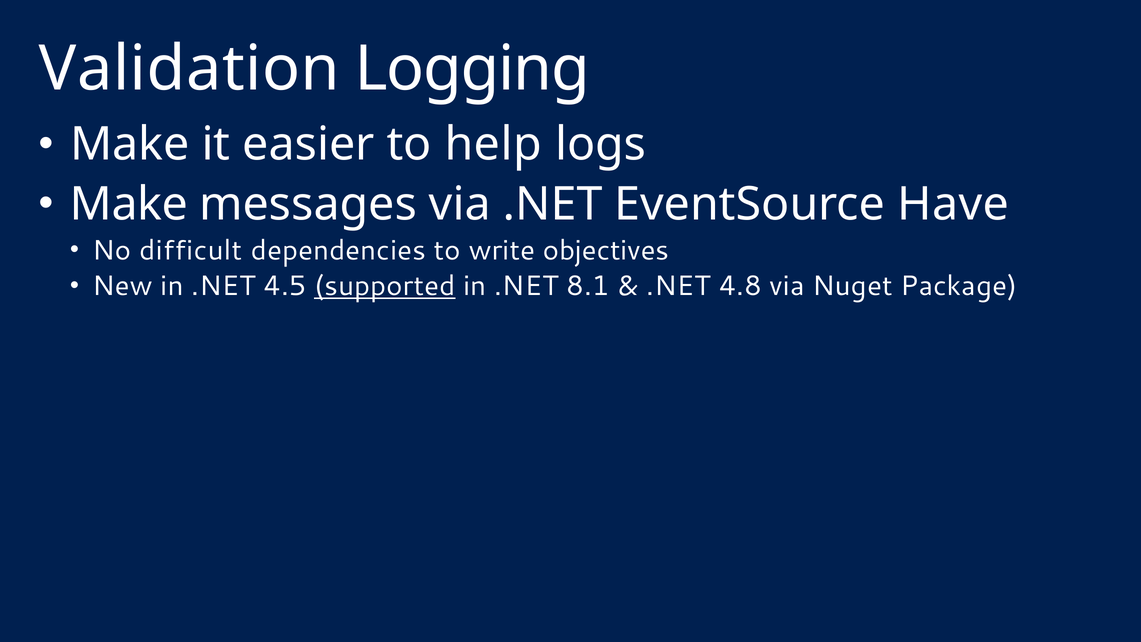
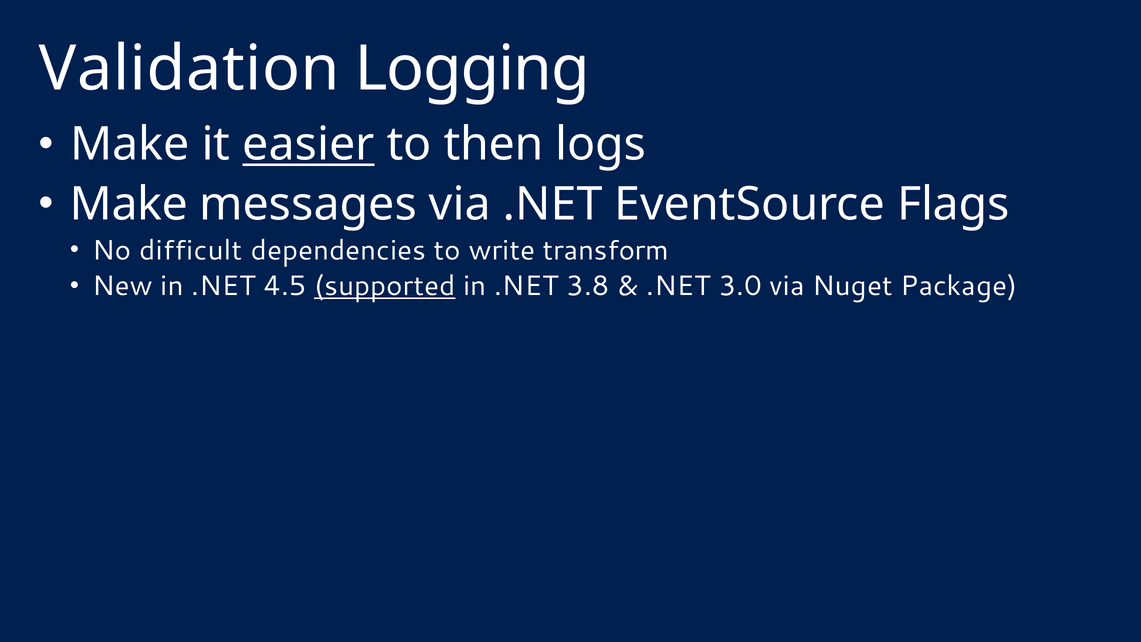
easier underline: none -> present (308, 145)
help: help -> then (494, 145)
Have: Have -> Flags (953, 204)
objectives: objectives -> transform (606, 250)
8.1: 8.1 -> 3.8 (588, 286)
4.8: 4.8 -> 3.0 (740, 286)
